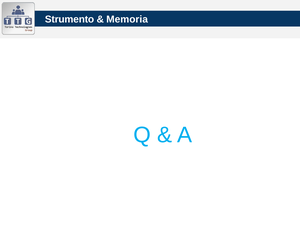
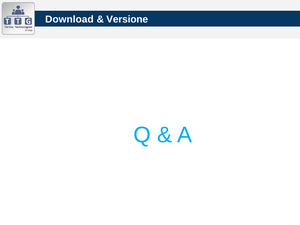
Strumento: Strumento -> Download (69, 19)
Memoria: Memoria -> Versione (127, 19)
